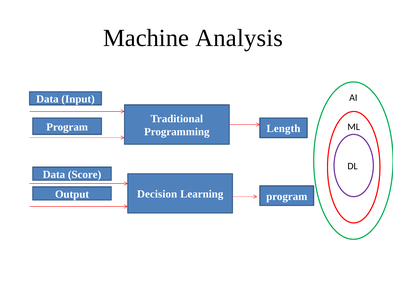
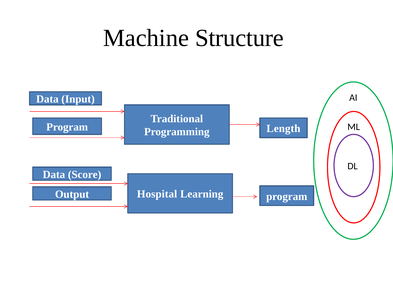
Analysis: Analysis -> Structure (239, 38)
Decision: Decision -> Hospital (157, 194)
